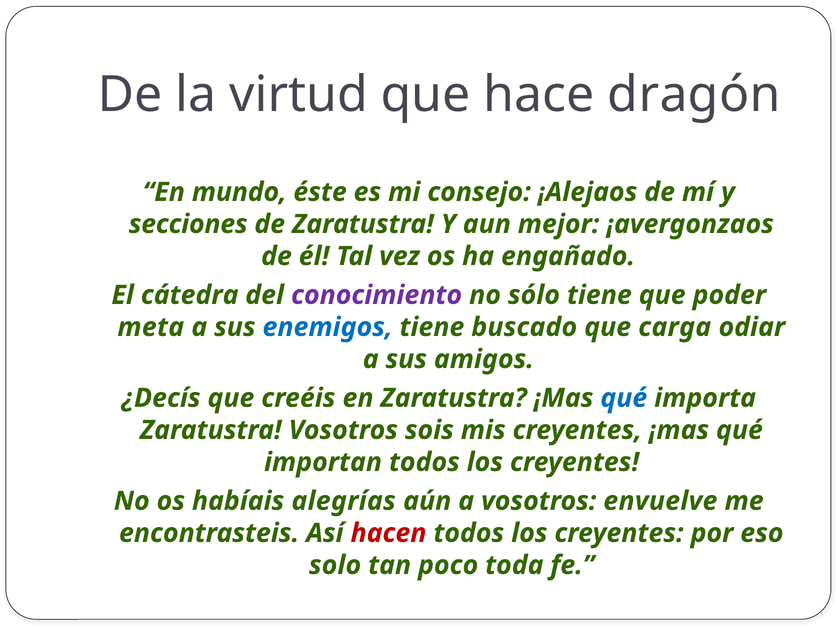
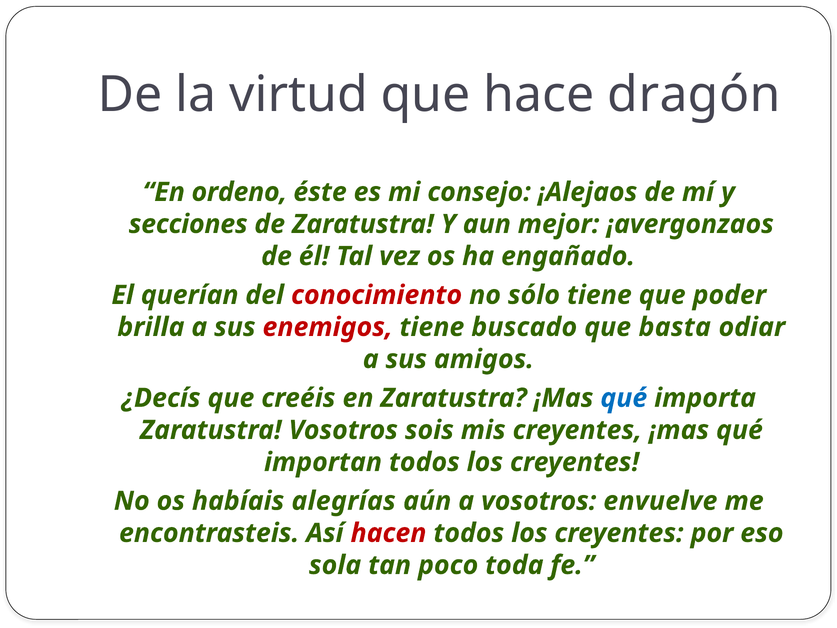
mundo: mundo -> ordeno (239, 192)
cátedra: cátedra -> querían (190, 295)
conocimiento colour: purple -> red (377, 295)
meta: meta -> brilla (151, 327)
enemigos colour: blue -> red (328, 327)
carga: carga -> basta (675, 327)
solo: solo -> sola (335, 565)
